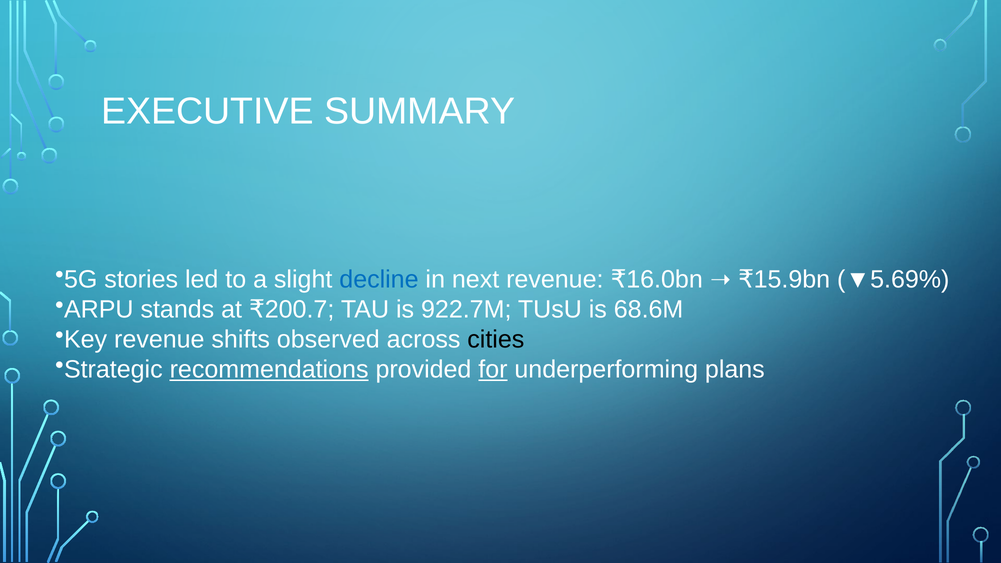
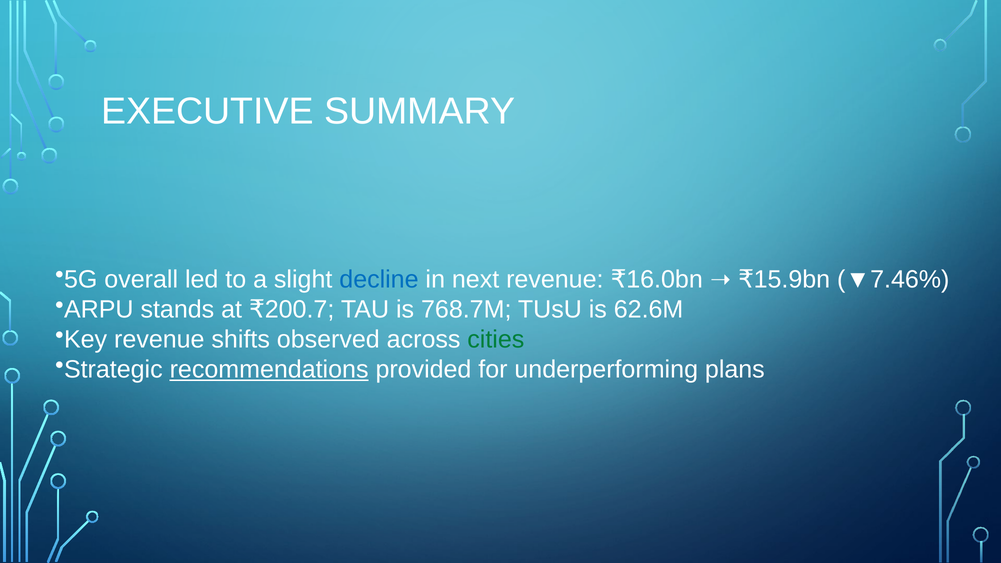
stories: stories -> overall (141, 279)
▼5.69%: ▼5.69% -> ▼7.46% (893, 279)
922.7M: 922.7M -> 768.7M (466, 309)
68.6M: 68.6M -> 62.6M (649, 309)
cities colour: black -> green (496, 339)
for underline: present -> none (493, 369)
